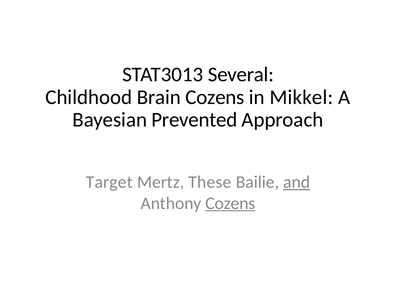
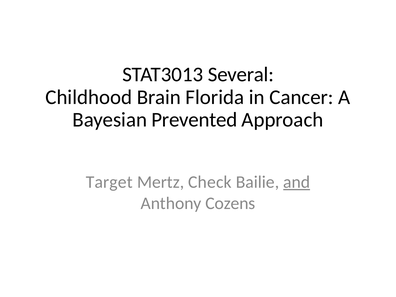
Brain Cozens: Cozens -> Florida (215, 97)
Mikkel: Mikkel -> Cancer (301, 97)
These: These -> Check (210, 182)
Cozens underline: present -> none (230, 203)
